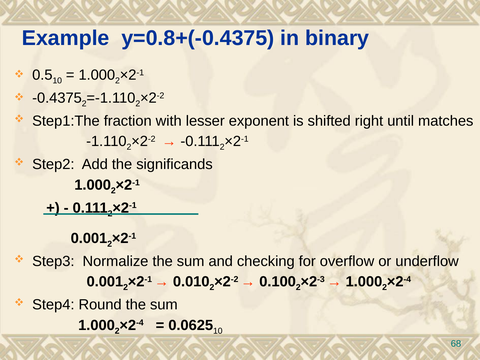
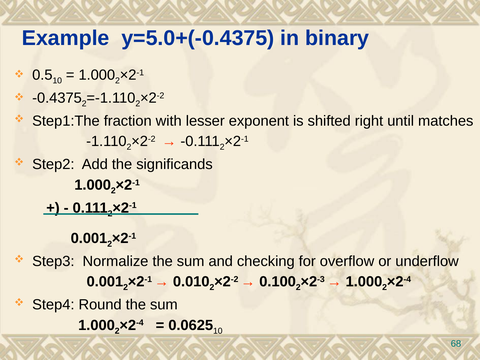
y=0.8+(-0.4375: y=0.8+(-0.4375 -> y=5.0+(-0.4375 (198, 38)
